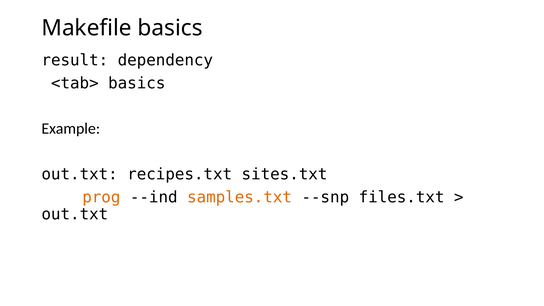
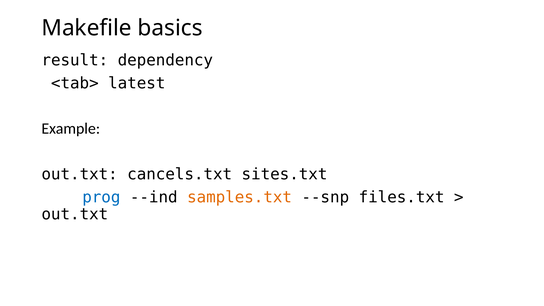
<tab> basics: basics -> latest (137, 83)
recipes.txt: recipes.txt -> cancels.txt (180, 174)
prog colour: orange -> blue (101, 197)
